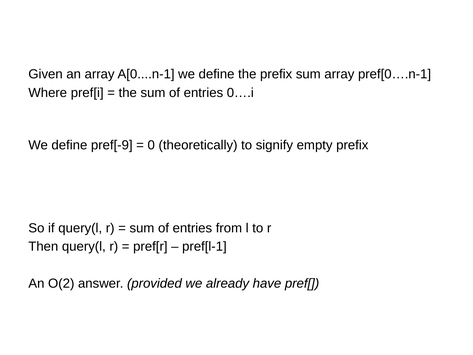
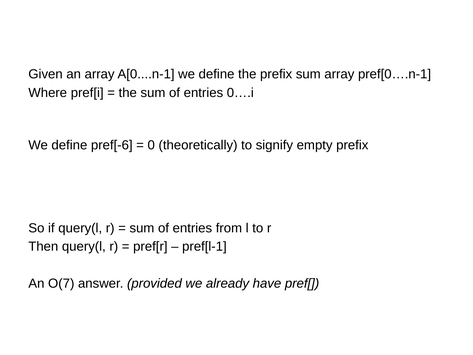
pref[-9: pref[-9 -> pref[-6 (112, 145)
O(2: O(2 -> O(7 (61, 283)
